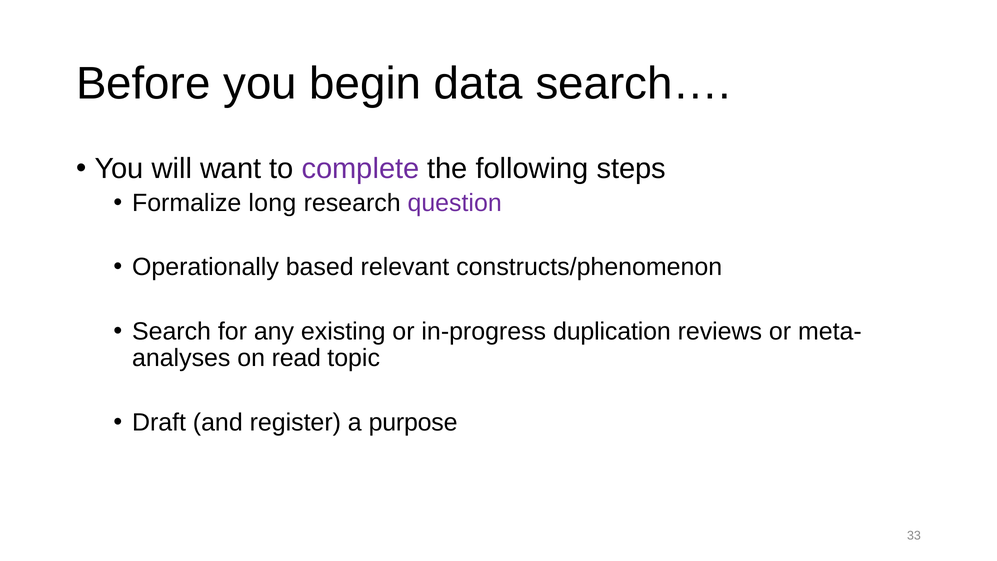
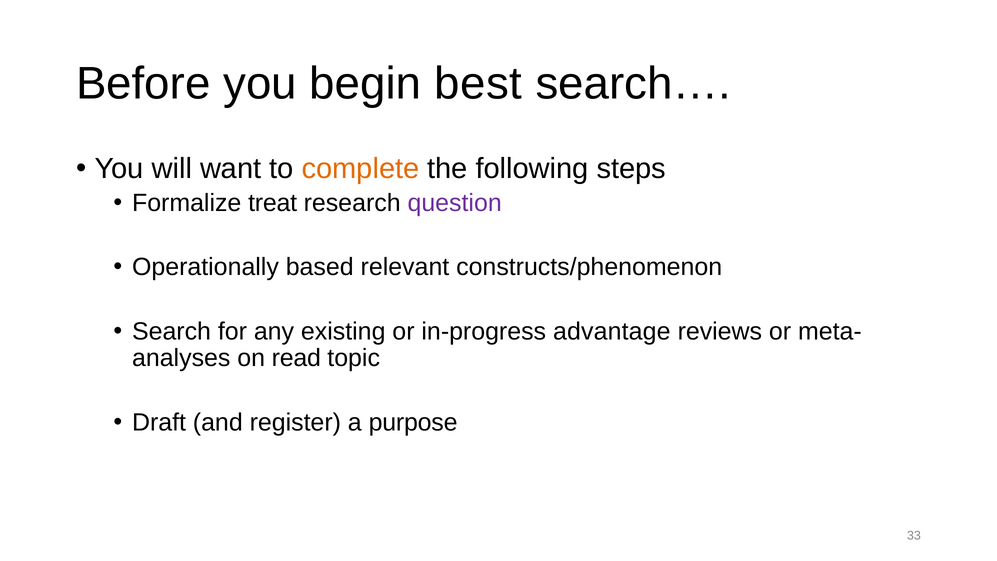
data: data -> best (478, 84)
complete colour: purple -> orange (360, 169)
long: long -> treat (273, 203)
duplication: duplication -> advantage (612, 331)
